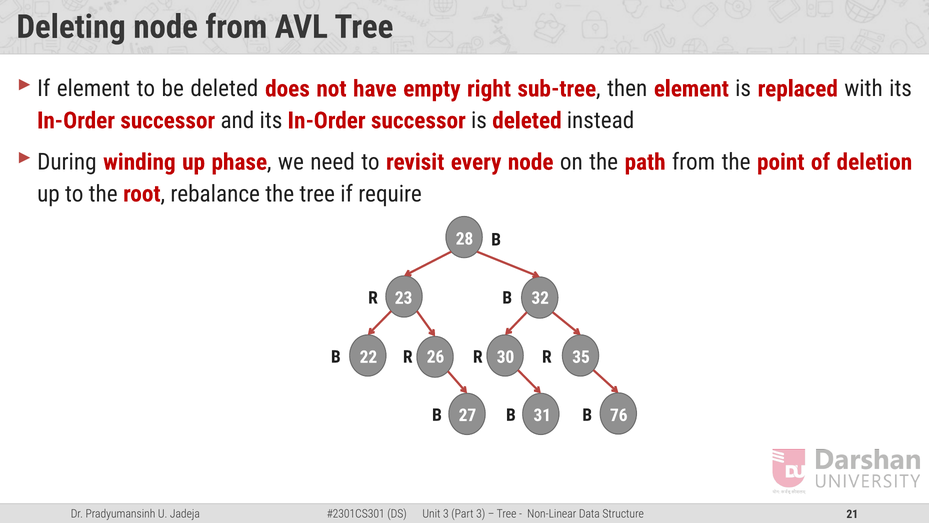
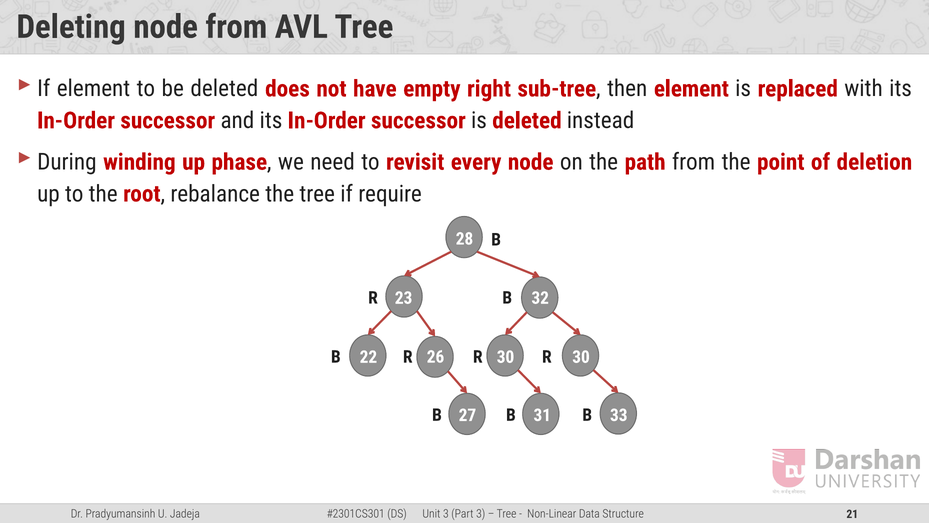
30 35: 35 -> 30 (581, 357)
76: 76 -> 33 (619, 415)
